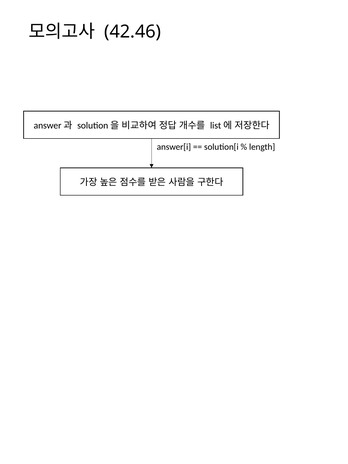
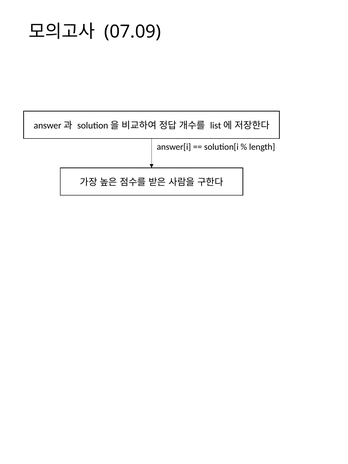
42.46: 42.46 -> 07.09 (133, 32)
